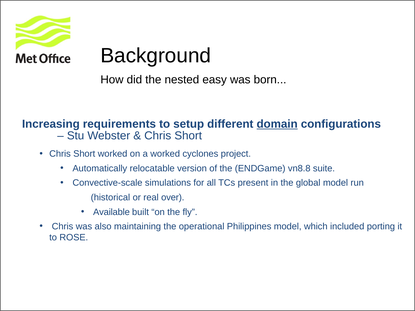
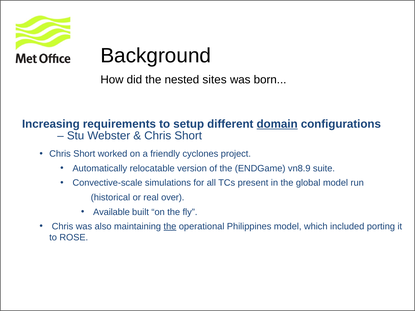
easy: easy -> sites (215, 80)
a worked: worked -> friendly (165, 154)
vn8.8: vn8.8 -> vn8.9 (299, 169)
the underline: none -> present (170, 227)
